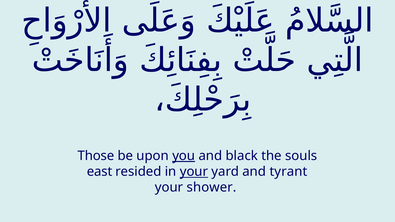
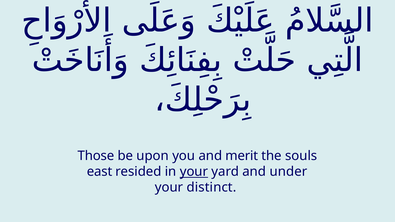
you underline: present -> none (184, 156)
black: black -> merit (242, 156)
tyrant: tyrant -> under (288, 172)
shower: shower -> distinct (212, 188)
